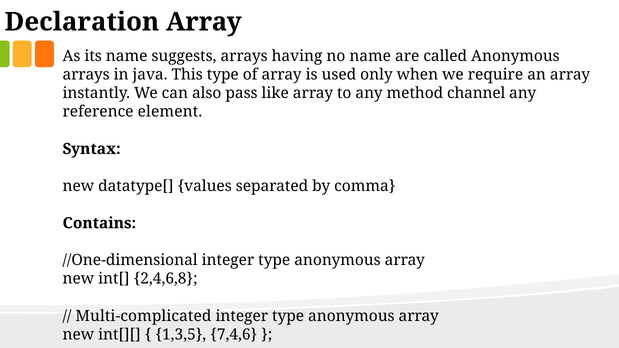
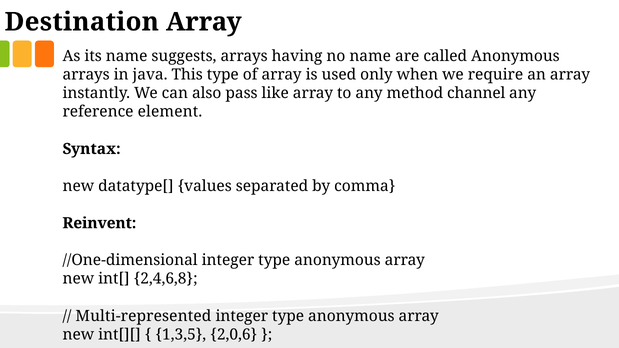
Declaration: Declaration -> Destination (82, 22)
Contains: Contains -> Reinvent (99, 223)
Multi-complicated: Multi-complicated -> Multi-represented (143, 316)
7,4,6: 7,4,6 -> 2,0,6 (234, 335)
